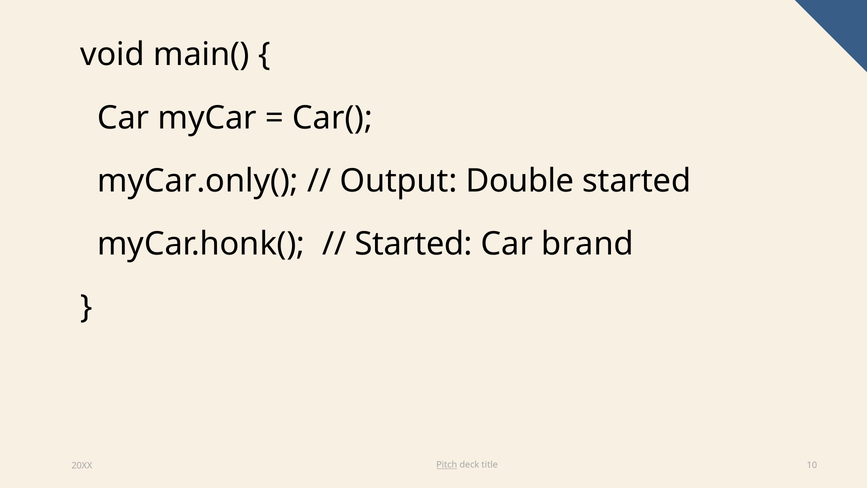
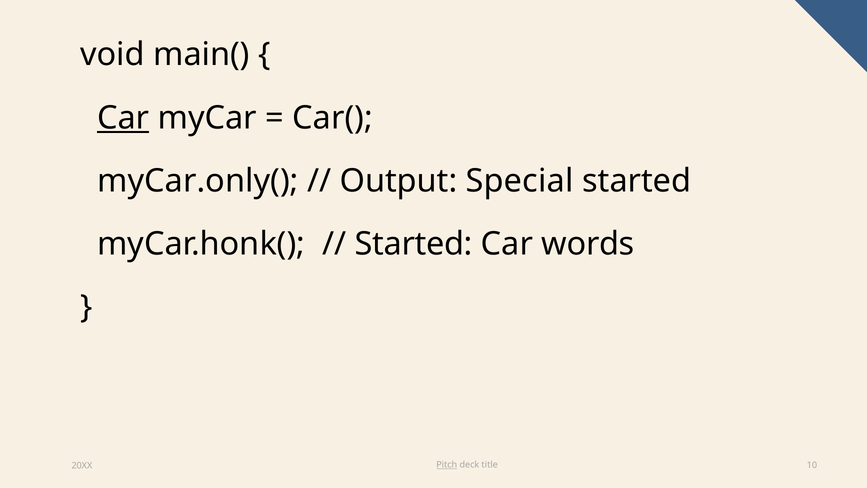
Car underline: none -> present (123, 118)
Double: Double -> Special (520, 181)
brand: brand -> words (588, 244)
